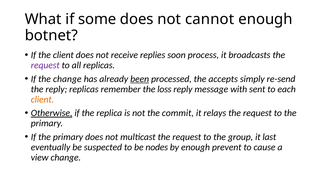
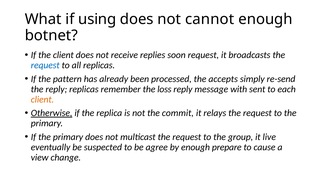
some: some -> using (97, 19)
soon process: process -> request (203, 55)
request colour: purple -> blue (45, 65)
the change: change -> pattern (67, 79)
been underline: present -> none (140, 79)
last: last -> live (269, 137)
nodes: nodes -> agree (157, 147)
prevent: prevent -> prepare (227, 147)
